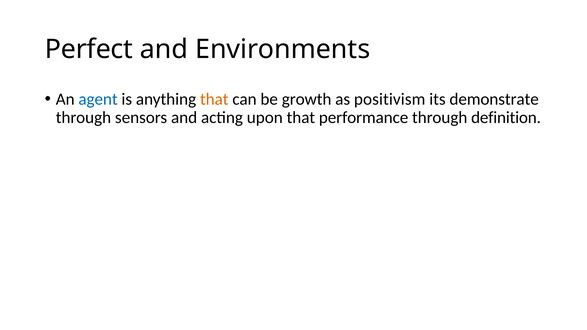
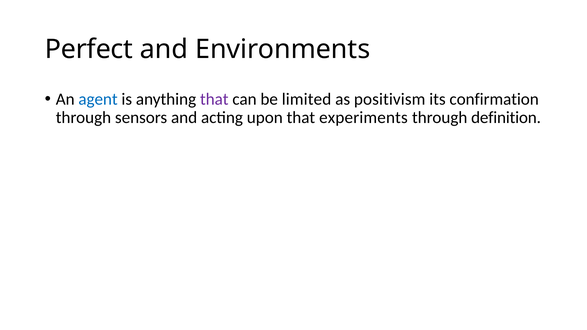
that colour: orange -> purple (214, 99)
growth: growth -> limited (307, 99)
demonstrate: demonstrate -> confirmation (494, 99)
performance: performance -> experiments (363, 118)
